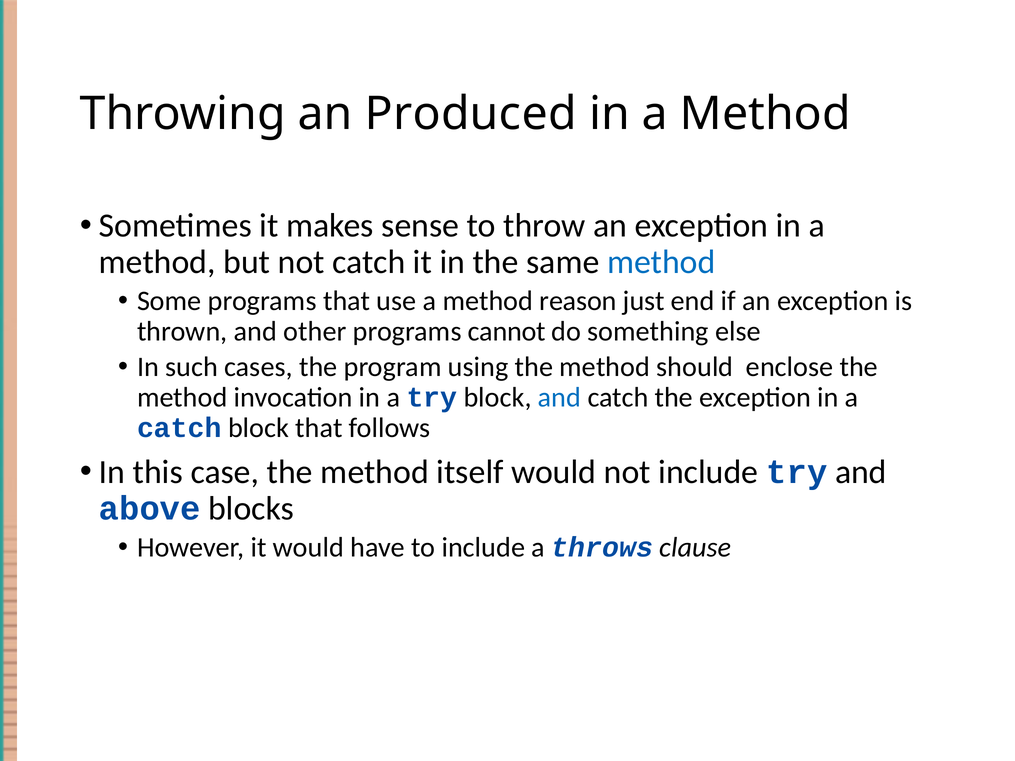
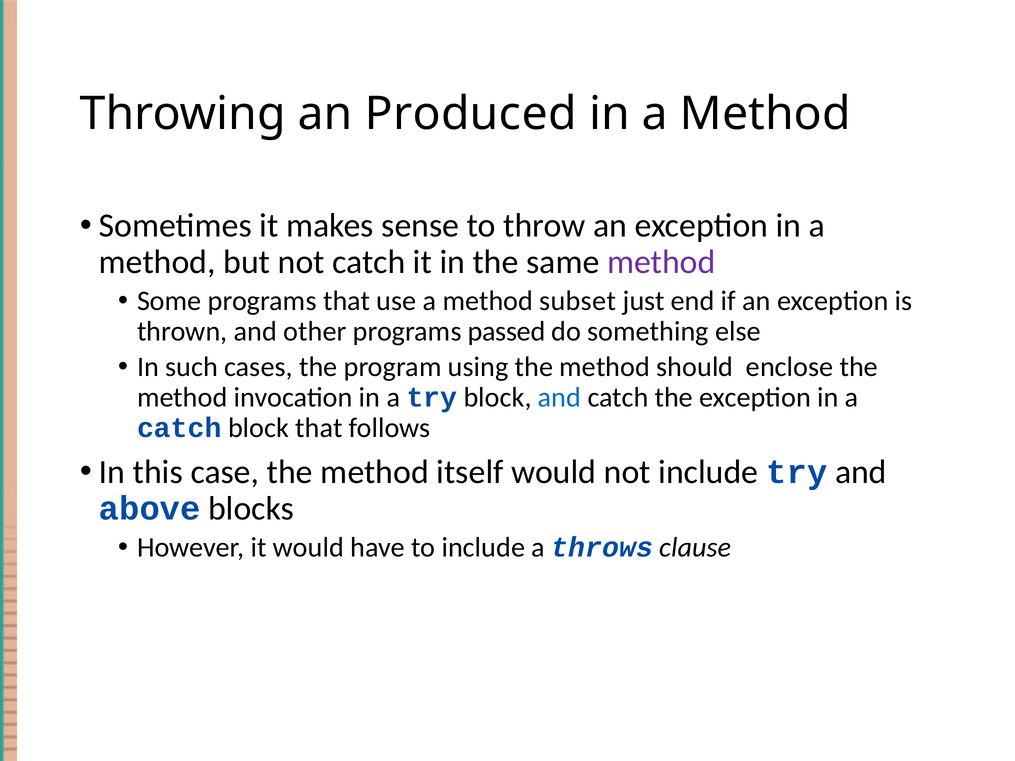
method colour: blue -> purple (661, 262)
reason: reason -> subset (578, 301)
cannot: cannot -> passed (507, 332)
